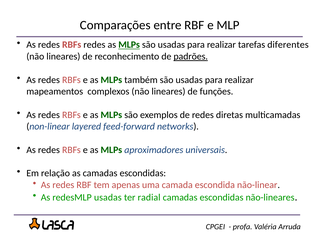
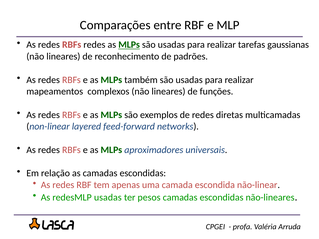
diferentes: diferentes -> gaussianas (288, 45)
padrões underline: present -> none (191, 57)
radial: radial -> pesos (149, 198)
